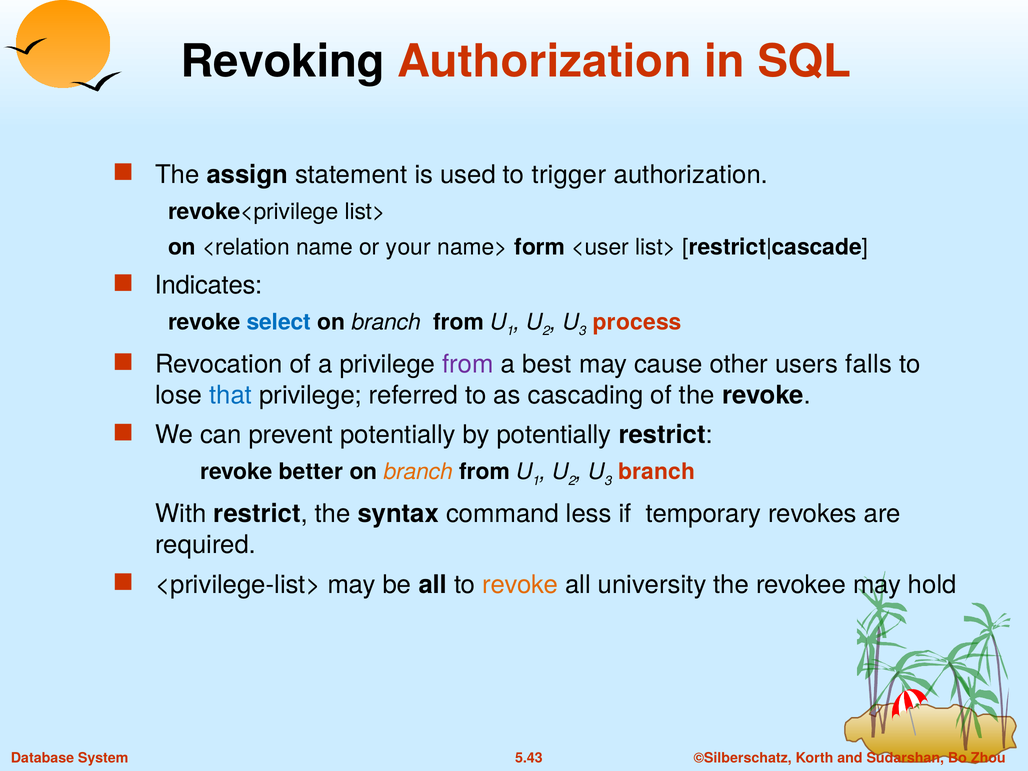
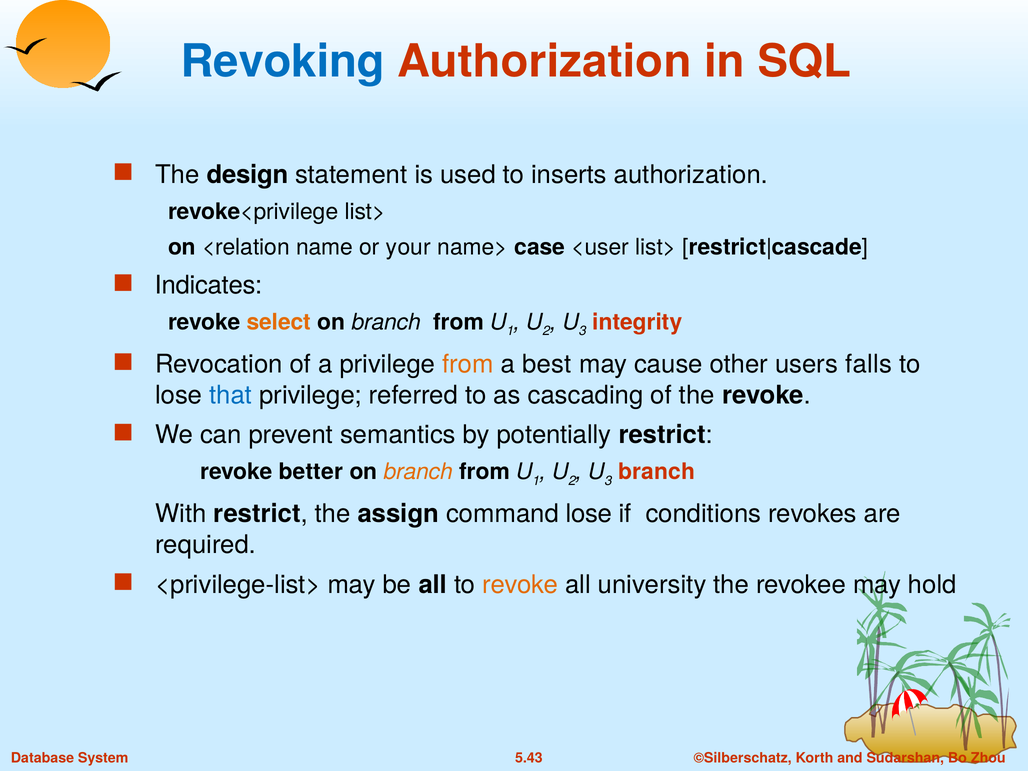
Revoking colour: black -> blue (283, 62)
assign: assign -> design (247, 175)
trigger: trigger -> inserts (569, 175)
form: form -> case (540, 247)
select colour: blue -> orange (279, 322)
process: process -> integrity (637, 322)
from colour: purple -> orange (468, 364)
prevent potentially: potentially -> semantics (398, 435)
syntax: syntax -> assign (398, 514)
command less: less -> lose (589, 514)
temporary: temporary -> conditions (703, 514)
